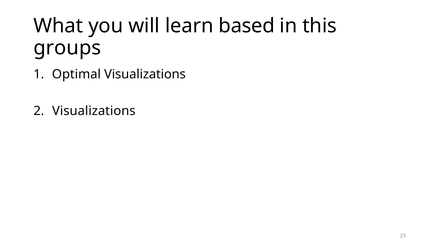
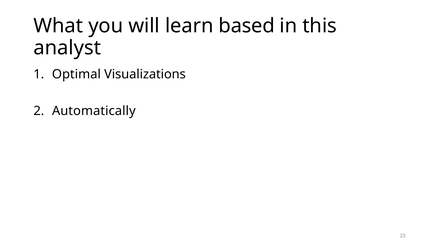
groups: groups -> analyst (67, 48)
Visualizations: Visualizations -> Automatically (94, 111)
